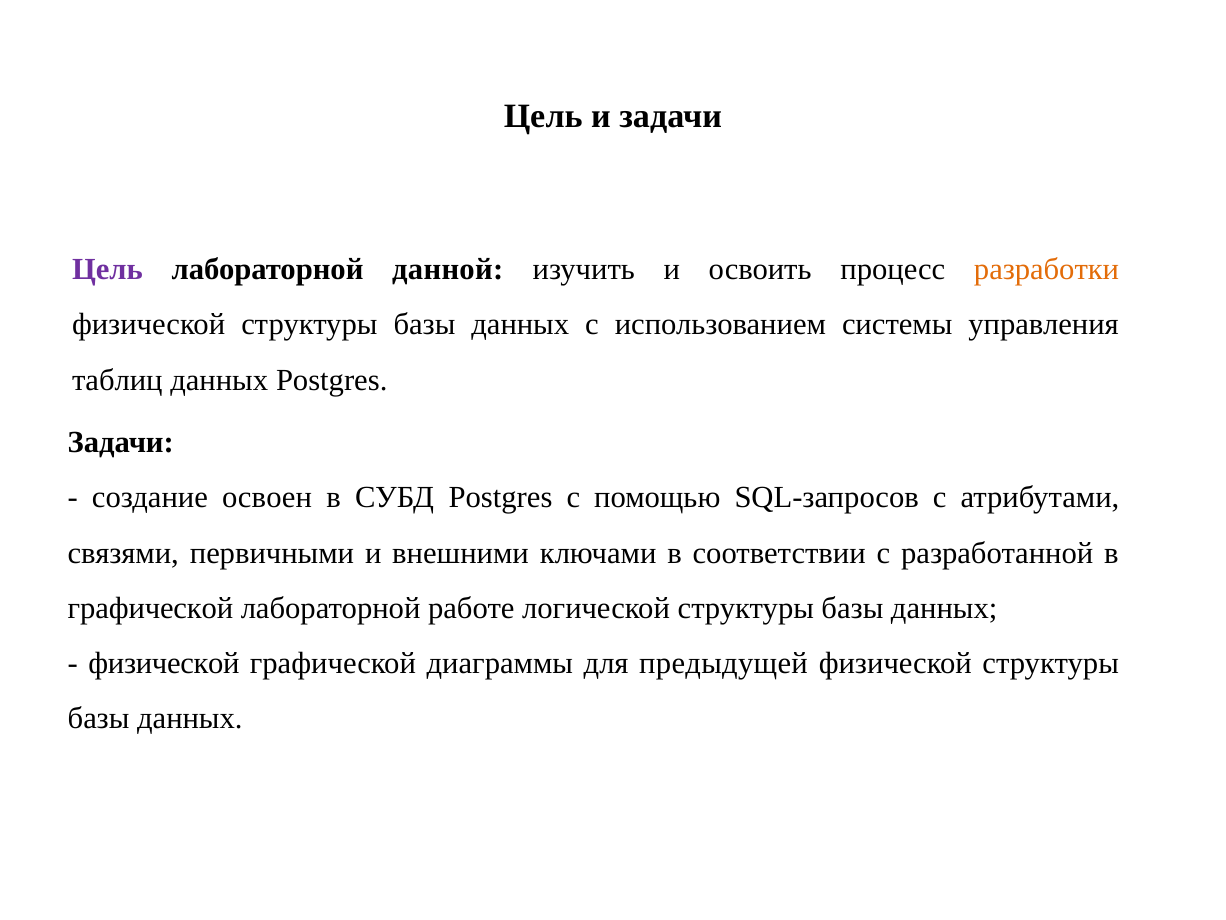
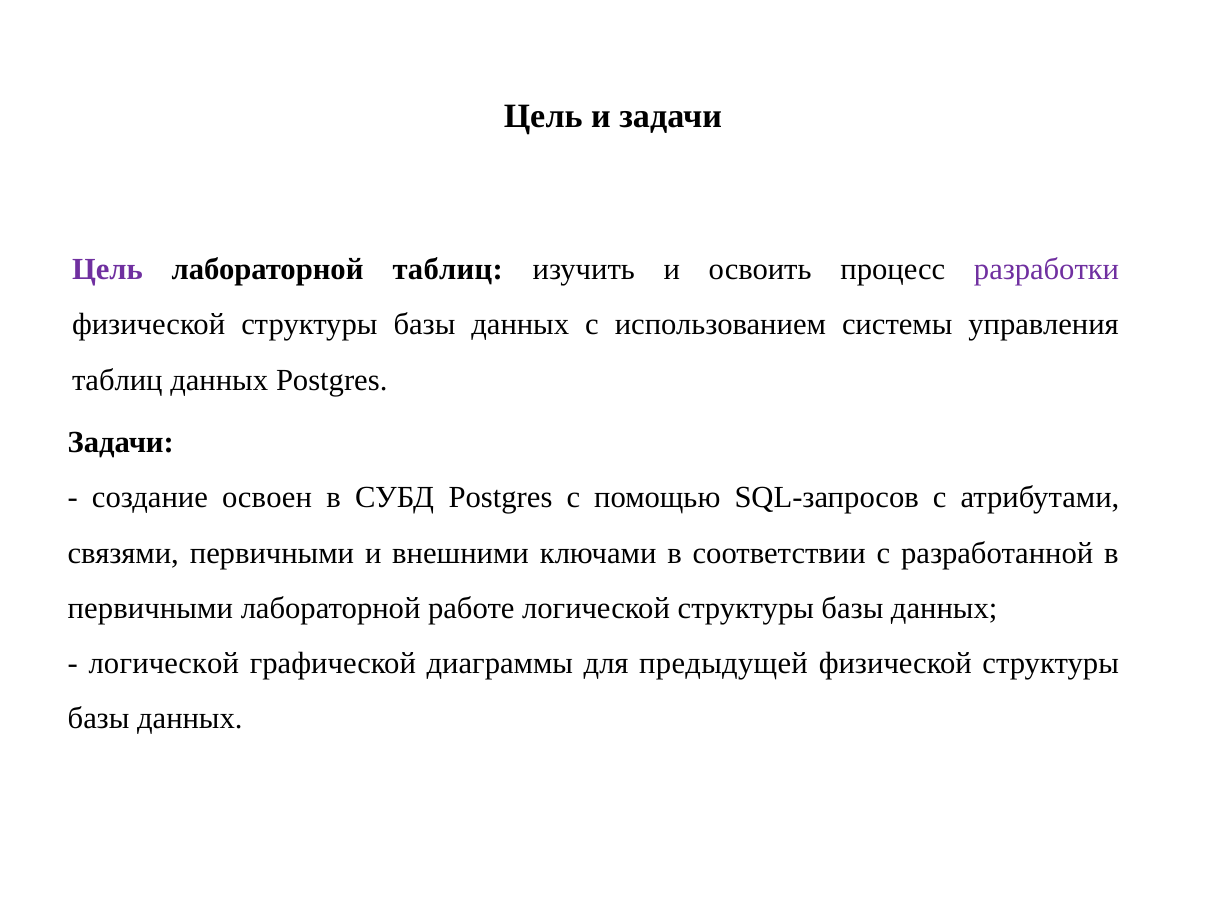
лабораторной данной: данной -> таблиц (448, 270)
разработки colour: orange -> purple (1047, 270)
графической: графической -> первичными (150, 608)
физической: физической -> логической (164, 663)
